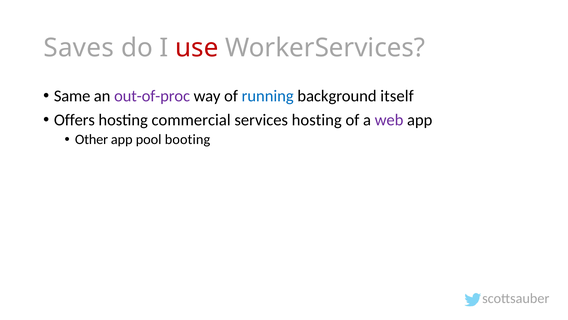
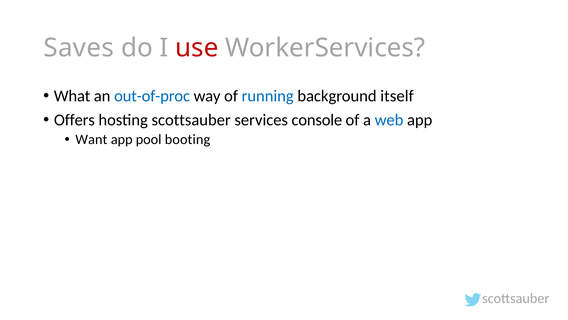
Same: Same -> What (72, 96)
out-of-proc colour: purple -> blue (152, 96)
hosting commercial: commercial -> scottsauber (191, 120)
services hosting: hosting -> console (317, 120)
web colour: purple -> blue (389, 120)
Other: Other -> Want (91, 139)
